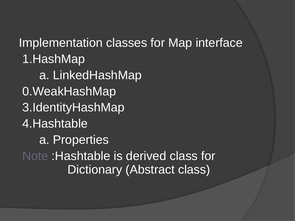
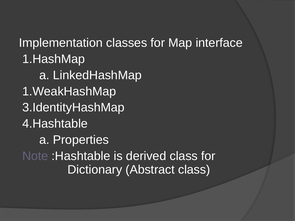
0.WeakHashMap: 0.WeakHashMap -> 1.WeakHashMap (69, 91)
